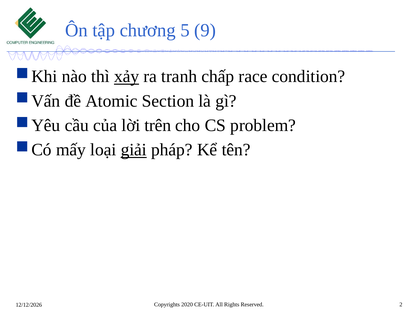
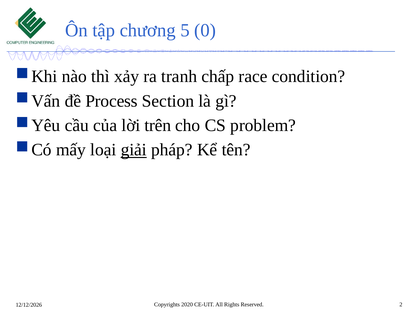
9: 9 -> 0 (205, 30)
xảy underline: present -> none (127, 76)
Atomic: Atomic -> Process (112, 101)
